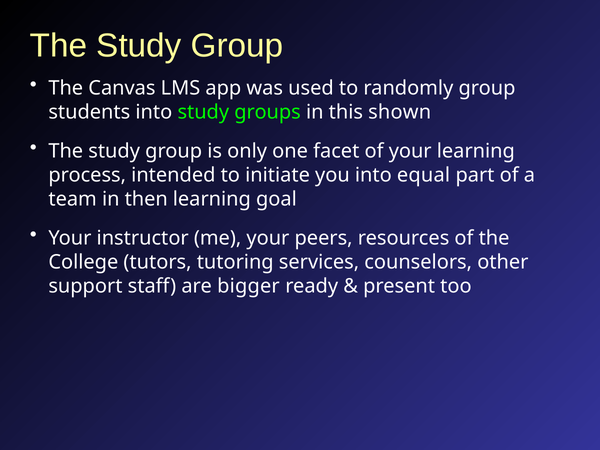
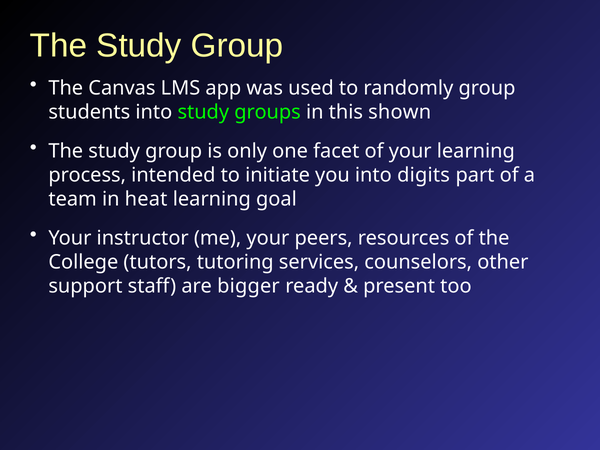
equal: equal -> digits (424, 175)
then: then -> heat (146, 199)
